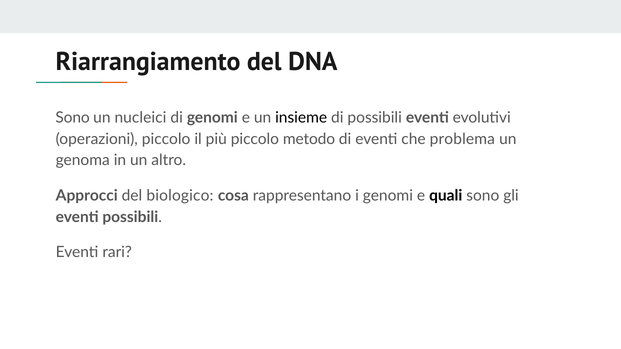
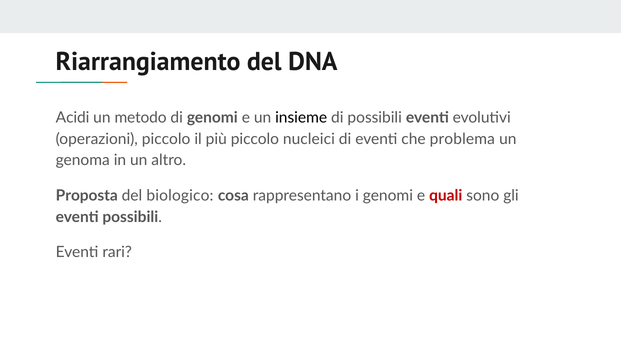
Sono: Sono -> Acidi (73, 118)
nucleici: nucleici -> metodo (141, 118)
metodo: metodo -> nucleici (309, 139)
Approcci: Approcci -> Proposta (87, 196)
quali colour: black -> red (446, 196)
